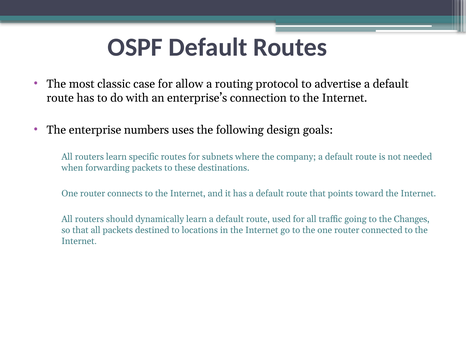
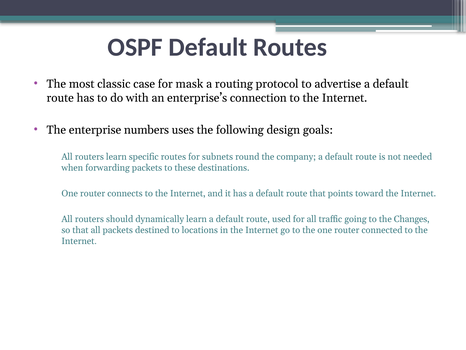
allow: allow -> mask (189, 84)
where: where -> round (247, 157)
